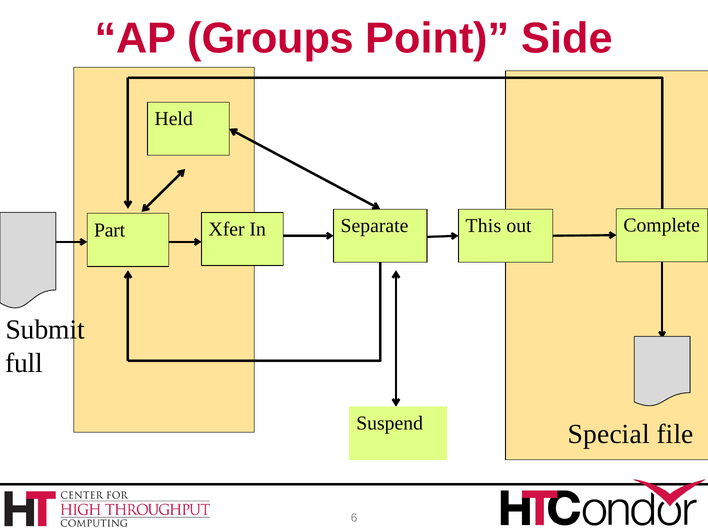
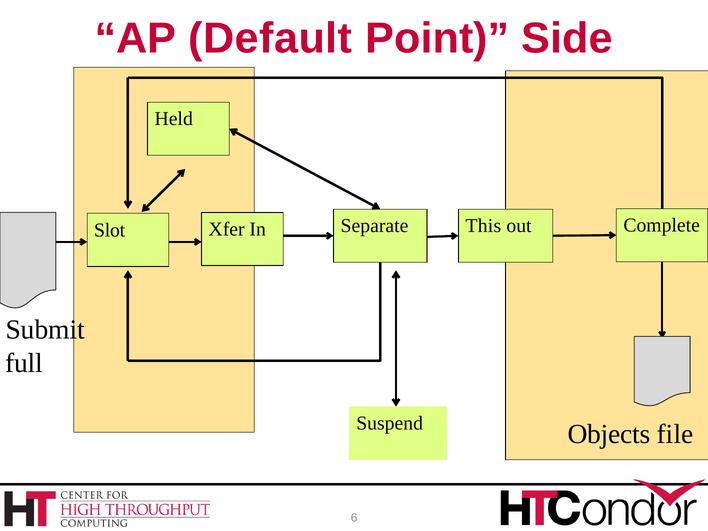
Groups: Groups -> Default (270, 38)
Part: Part -> Slot (110, 230)
Special: Special -> Objects (609, 434)
